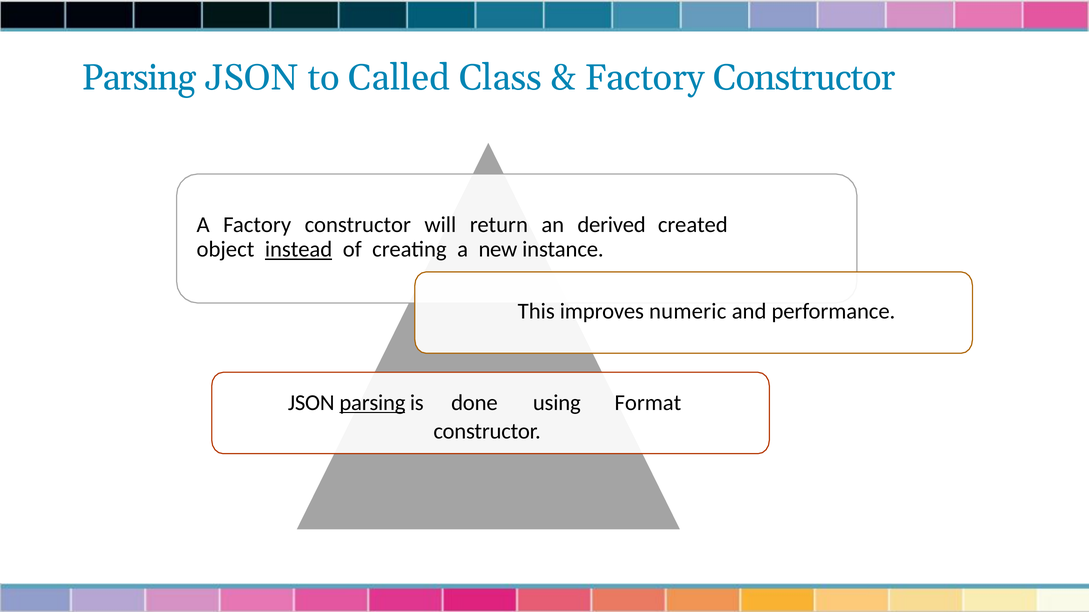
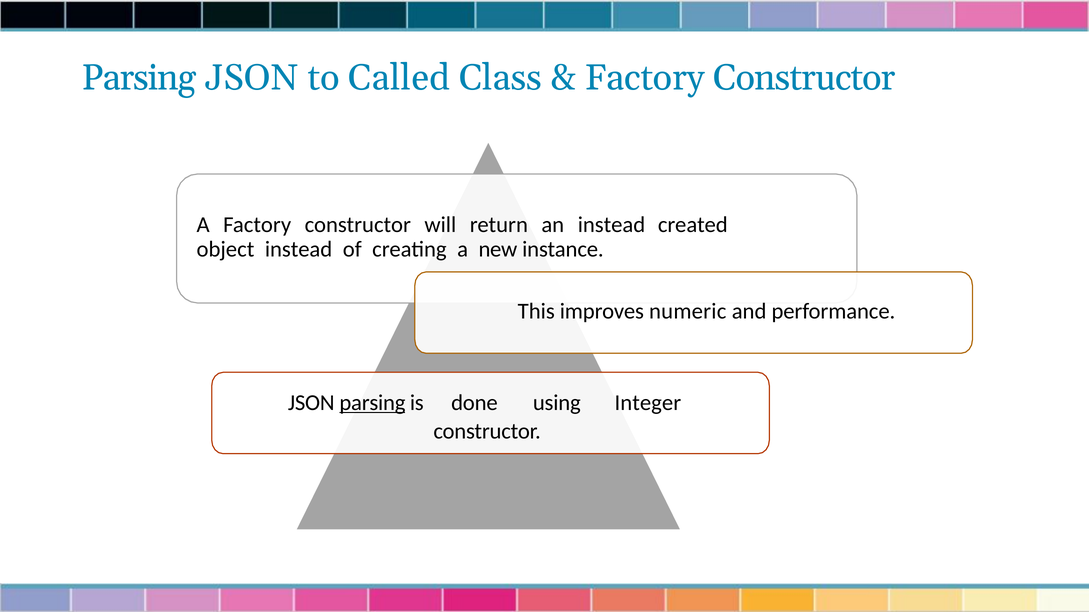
an derived: derived -> instead (611, 225)
instead underline: present -> none (299, 250)
Format: Format -> Integer (648, 403)
